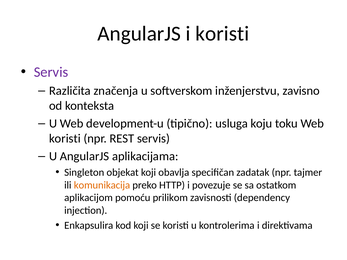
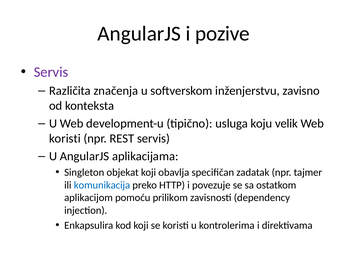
i koristi: koristi -> pozive (222, 34)
toku: toku -> velik (286, 124)
komunikacija colour: orange -> blue (102, 185)
